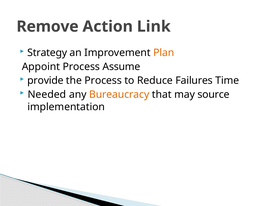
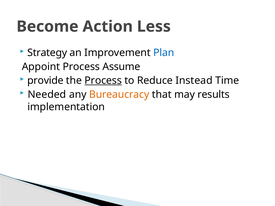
Remove: Remove -> Become (47, 27)
Link: Link -> Less (154, 27)
Plan colour: orange -> blue (164, 53)
Process underline: none -> present (103, 81)
Failures: Failures -> Instead (194, 81)
source: source -> results (214, 95)
